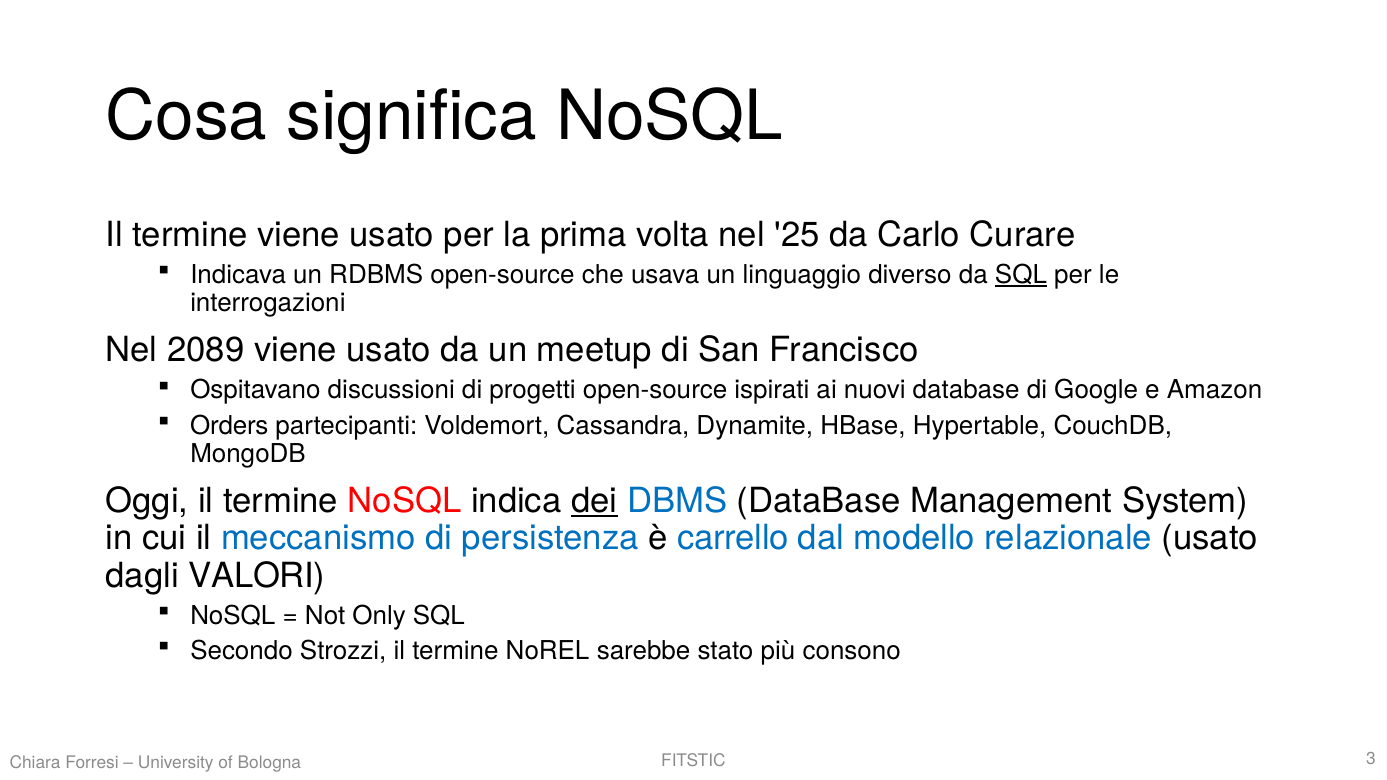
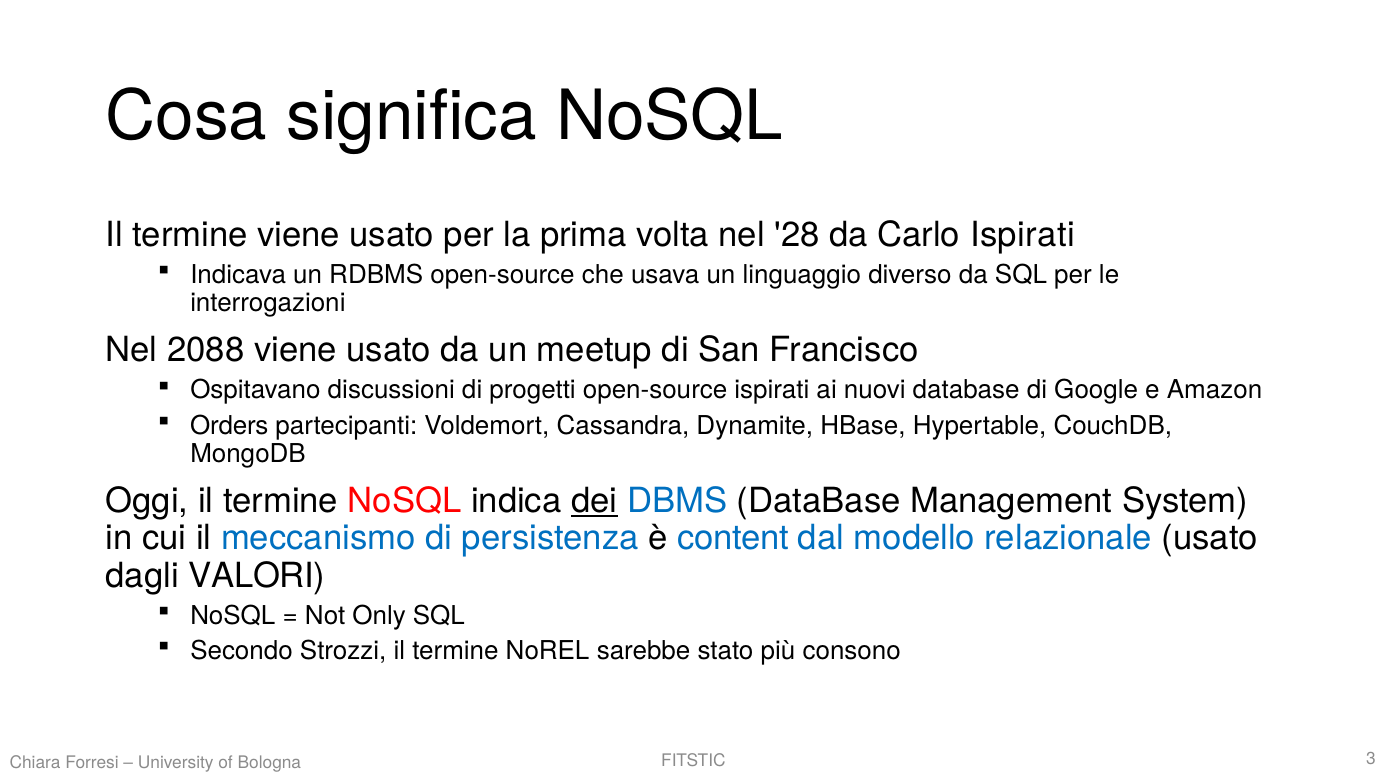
25: 25 -> 28 (797, 235)
Carlo Curare: Curare -> Ispirati (1023, 235)
SQL underline: present -> none (1021, 275)
2089: 2089 -> 2088 (206, 350)
carrello: carrello -> content (733, 538)
